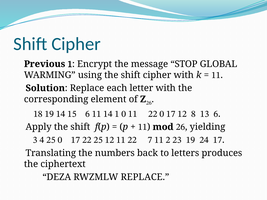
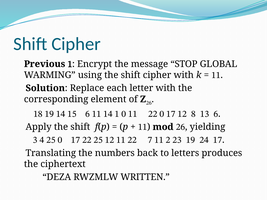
RWZMLW REPLACE: REPLACE -> WRITTEN (145, 177)
